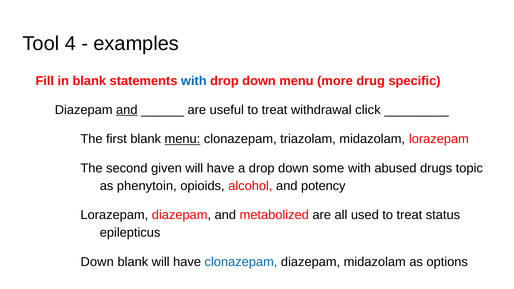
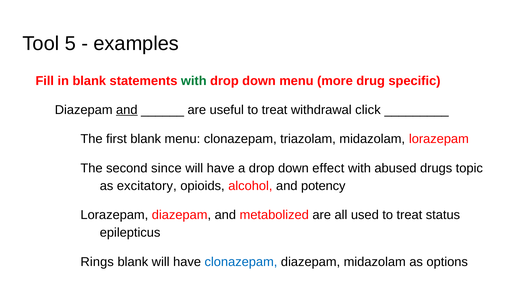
4: 4 -> 5 (70, 44)
with colour: blue -> green (194, 81)
menu underline: present -> none (182, 139)
given: given -> since (166, 168)
some: some -> effect (328, 168)
phenytoin: phenytoin -> excitatory (147, 186)
Down: Down -> Rings (97, 262)
